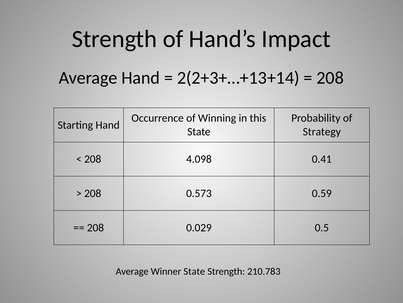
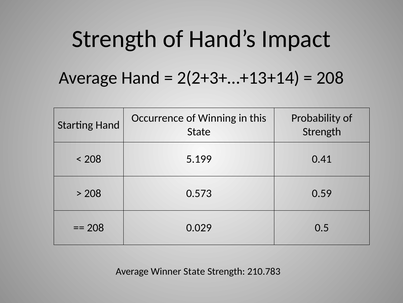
Strategy: Strategy -> Strength (322, 132)
4.098: 4.098 -> 5.199 (199, 159)
